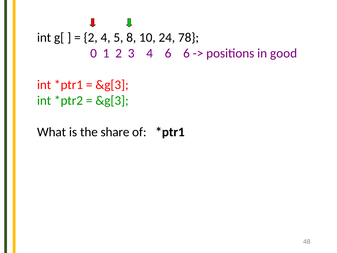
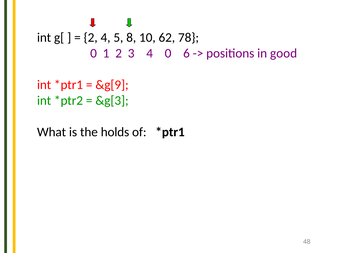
24: 24 -> 62 (167, 37)
4 6: 6 -> 0 (168, 53)
&g[3: &g[3 -> &g[9 (112, 85)
share: share -> holds (115, 132)
